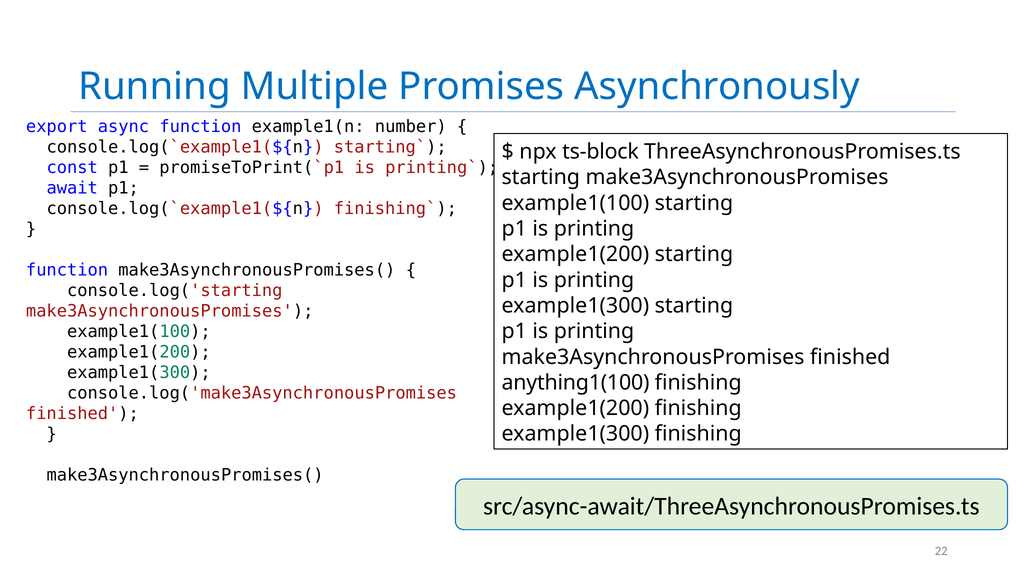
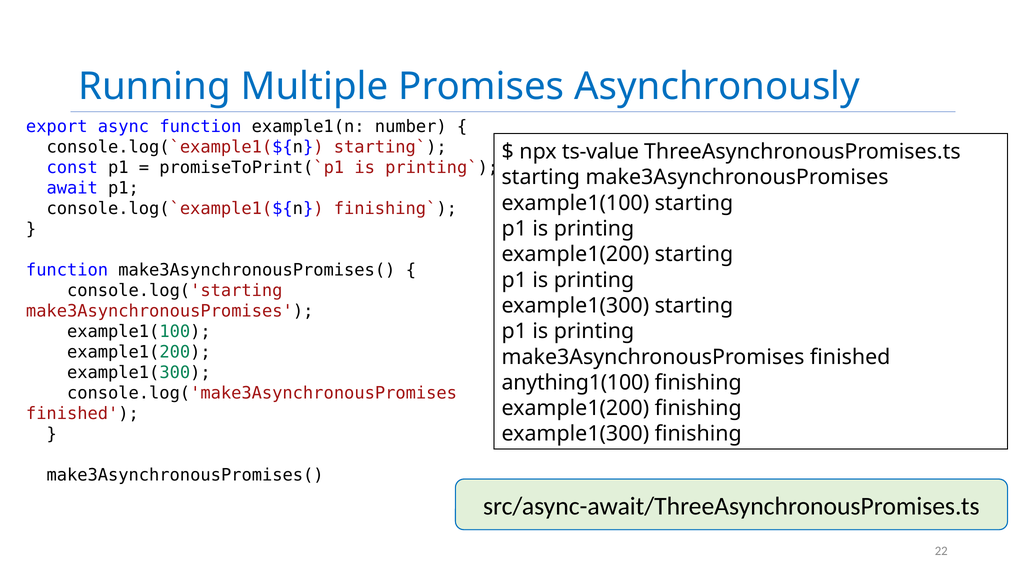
ts-block: ts-block -> ts-value (601, 152)
